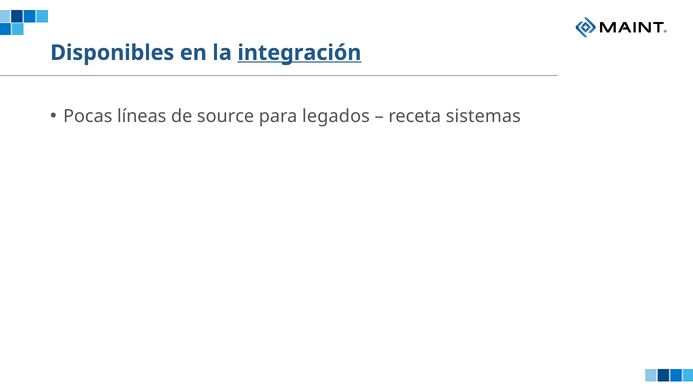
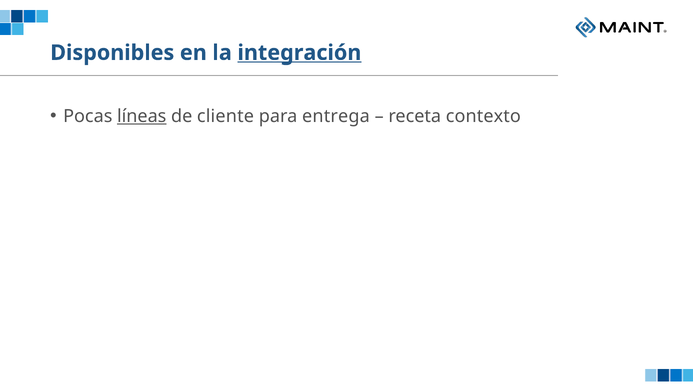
líneas underline: none -> present (142, 116)
source: source -> cliente (225, 116)
legados: legados -> entrega (336, 116)
sistemas: sistemas -> contexto (483, 116)
